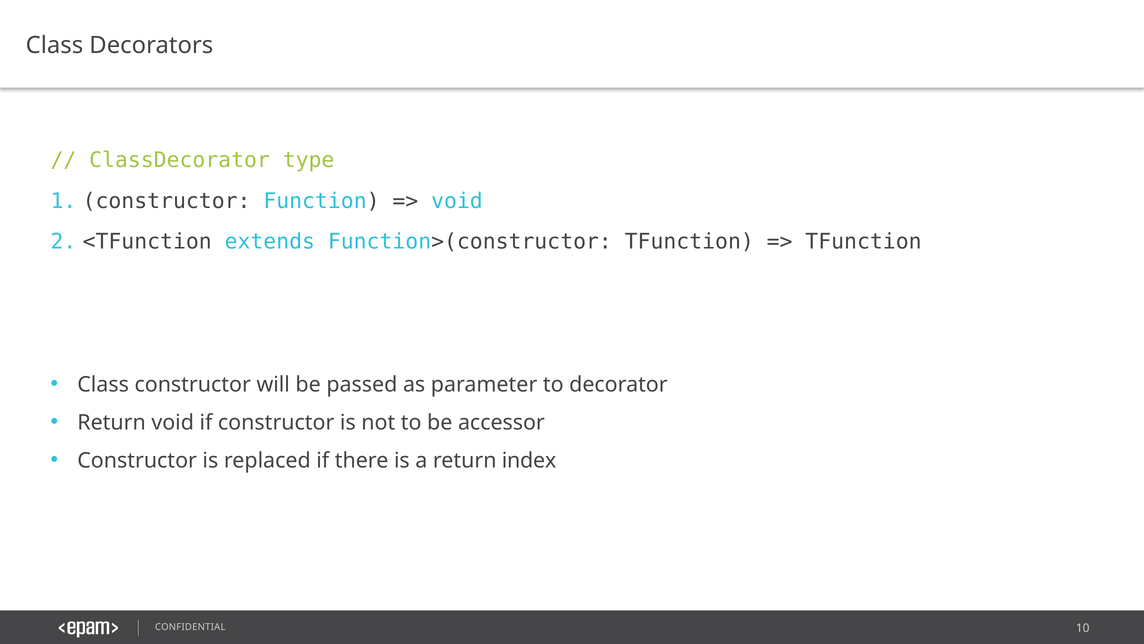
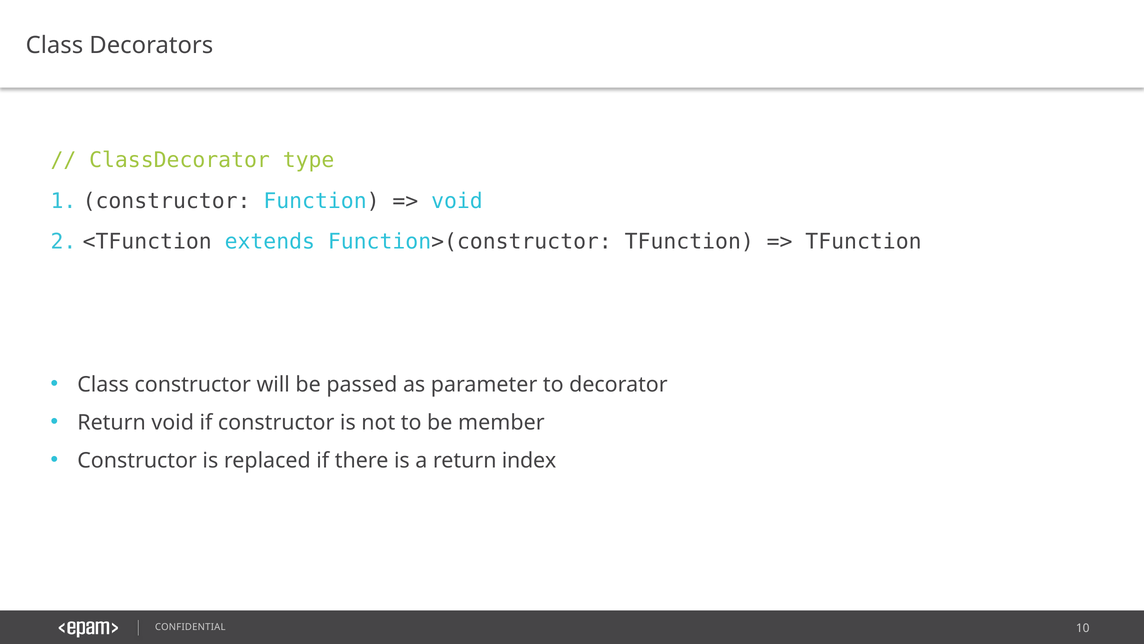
accessor: accessor -> member (501, 422)
